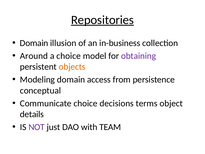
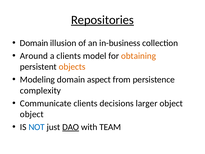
a choice: choice -> clients (69, 56)
obtaining colour: purple -> orange (139, 56)
access: access -> aspect (99, 79)
conceptual: conceptual -> complexity (40, 90)
Communicate choice: choice -> clients (86, 103)
terms: terms -> larger (147, 103)
details: details -> object (32, 114)
NOT colour: purple -> blue (37, 127)
DAO underline: none -> present (71, 127)
